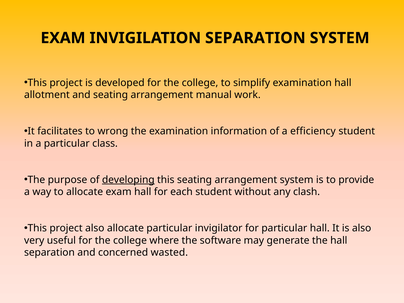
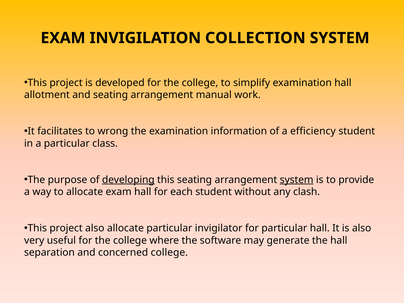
INVIGILATION SEPARATION: SEPARATION -> COLLECTION (255, 38)
system underline: none -> present (297, 180)
concerned wasted: wasted -> college (169, 252)
